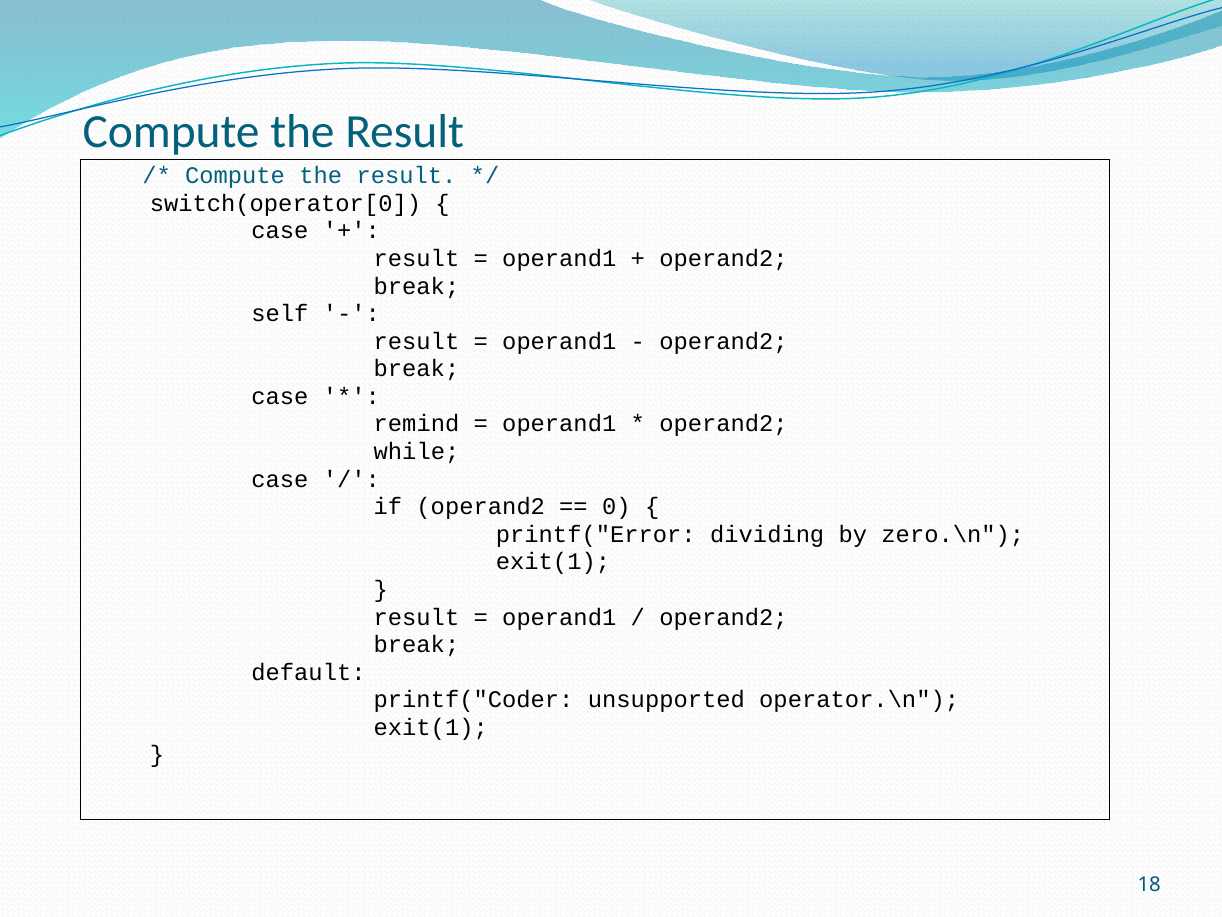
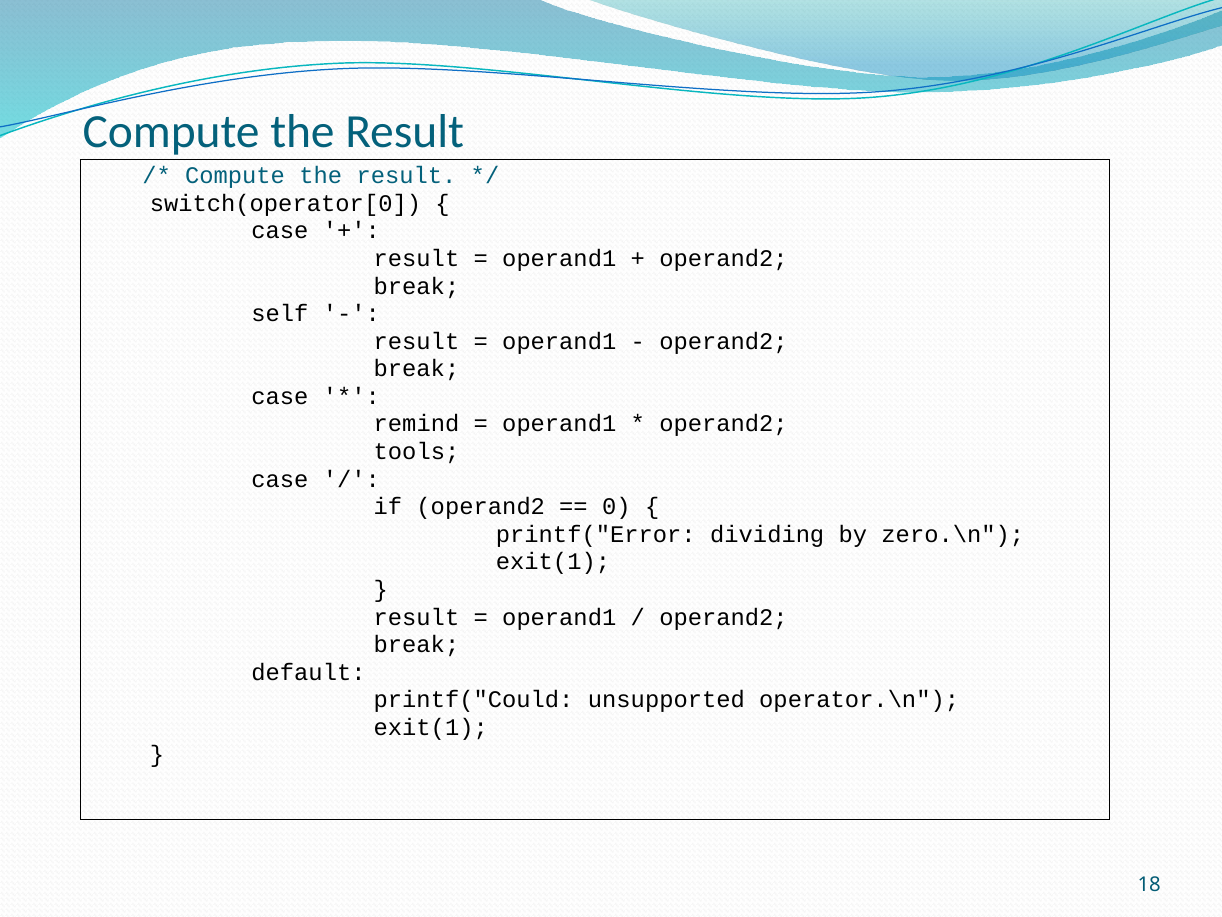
while: while -> tools (417, 451)
printf("Coder: printf("Coder -> printf("Could (474, 700)
